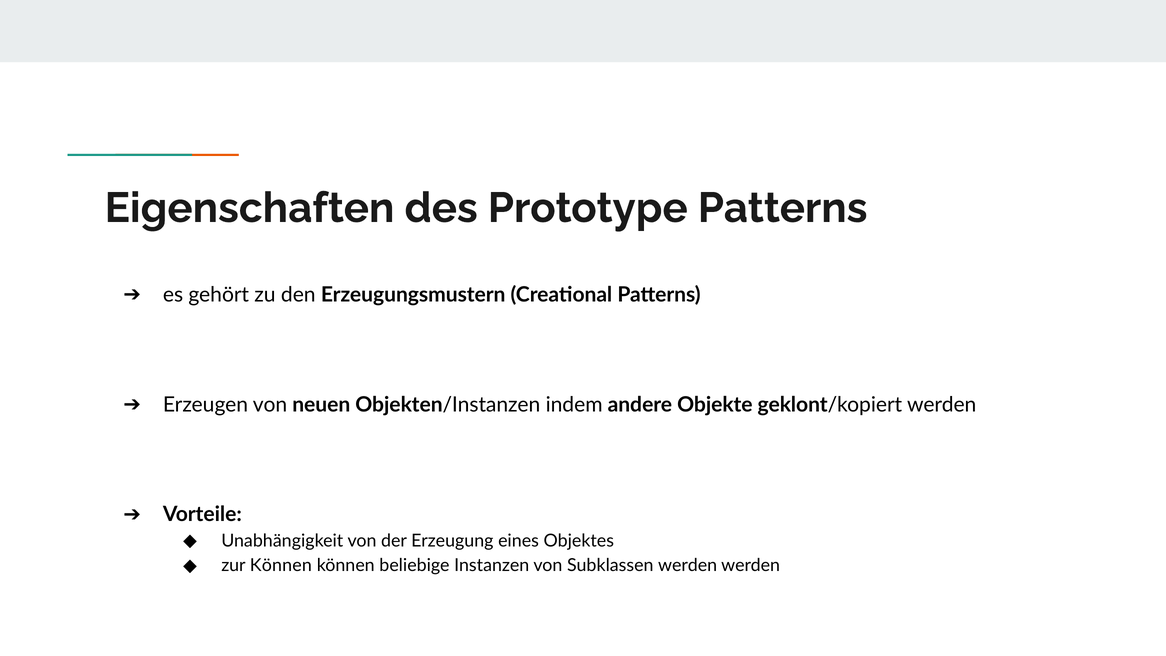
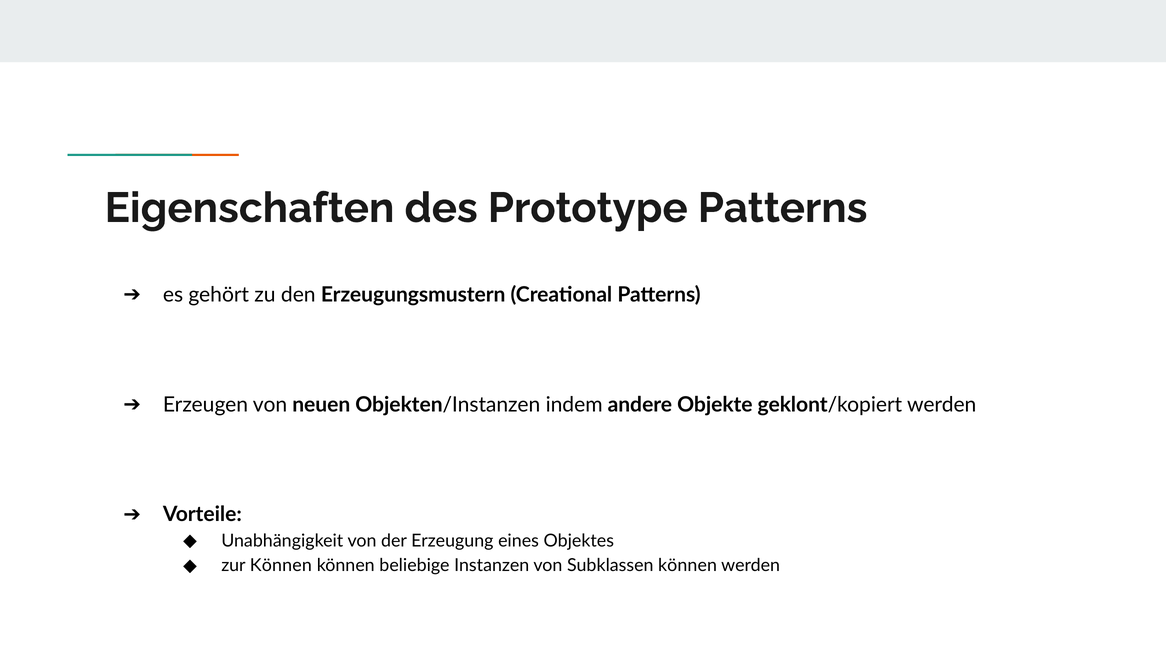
Subklassen werden: werden -> können (688, 565)
